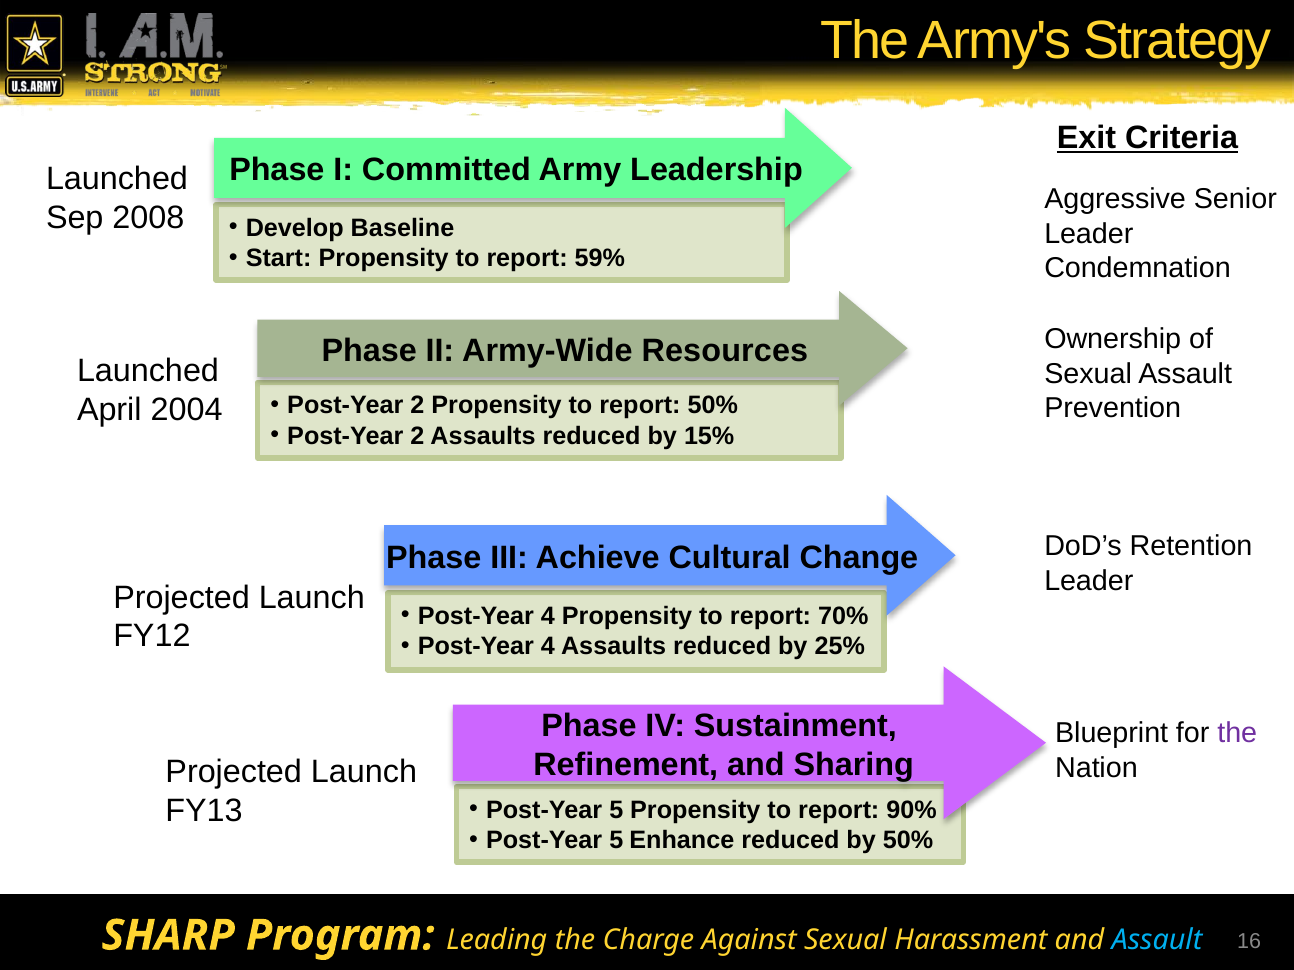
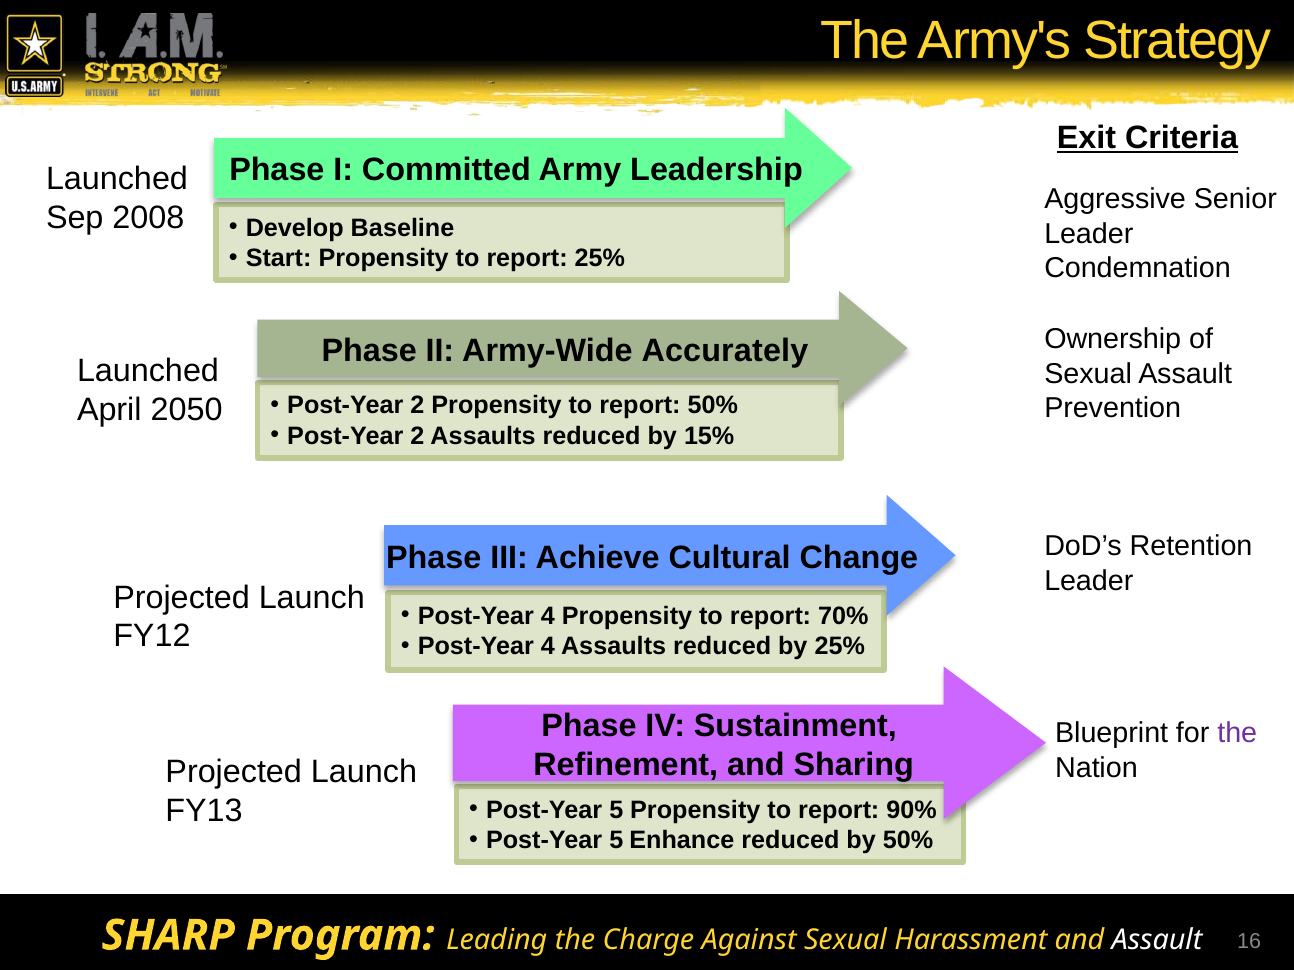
report 59%: 59% -> 25% (600, 258)
Resources: Resources -> Accurately (725, 351)
2004: 2004 -> 2050 (187, 410)
Assault colour: light blue -> white (1157, 941)
